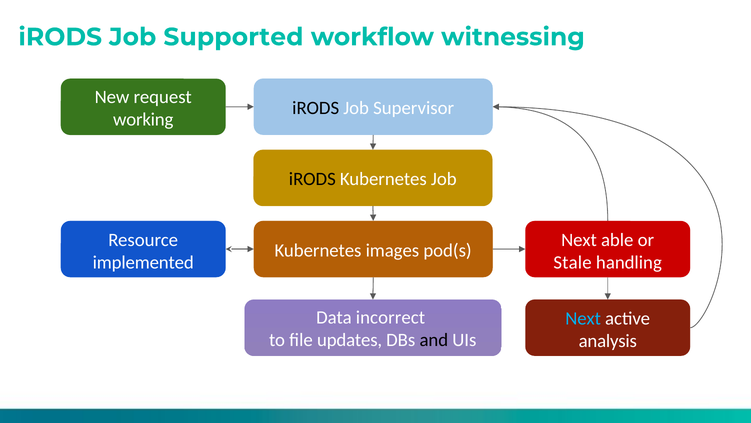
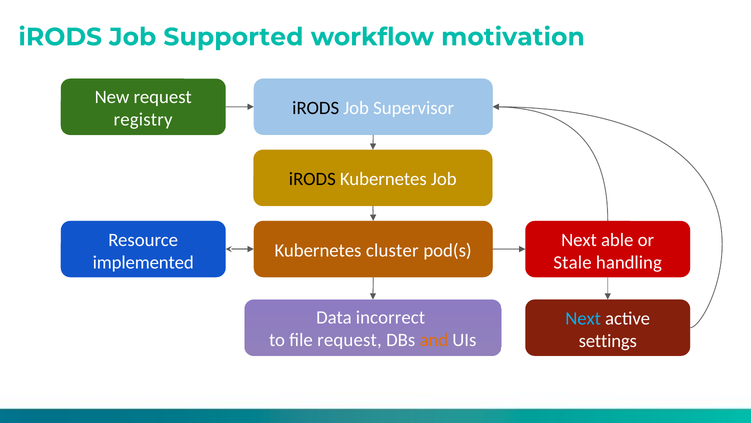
witnessing: witnessing -> motivation (513, 37)
working: working -> registry (143, 119)
images: images -> cluster (392, 250)
file updates: updates -> request (349, 340)
and colour: black -> orange (434, 340)
analysis: analysis -> settings (608, 341)
